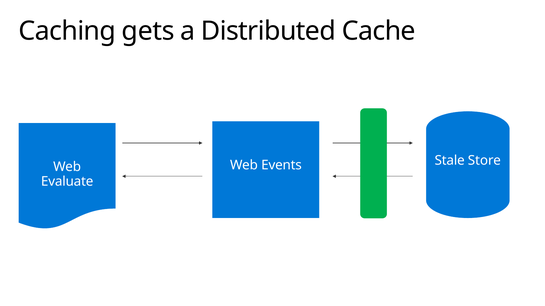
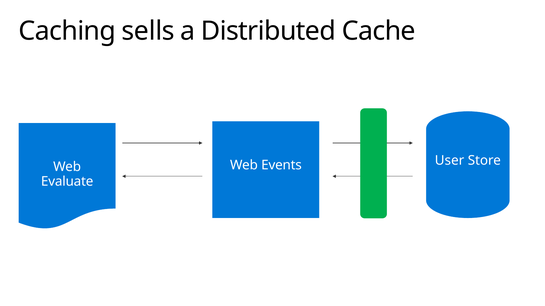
gets: gets -> sells (148, 31)
Stale: Stale -> User (450, 161)
